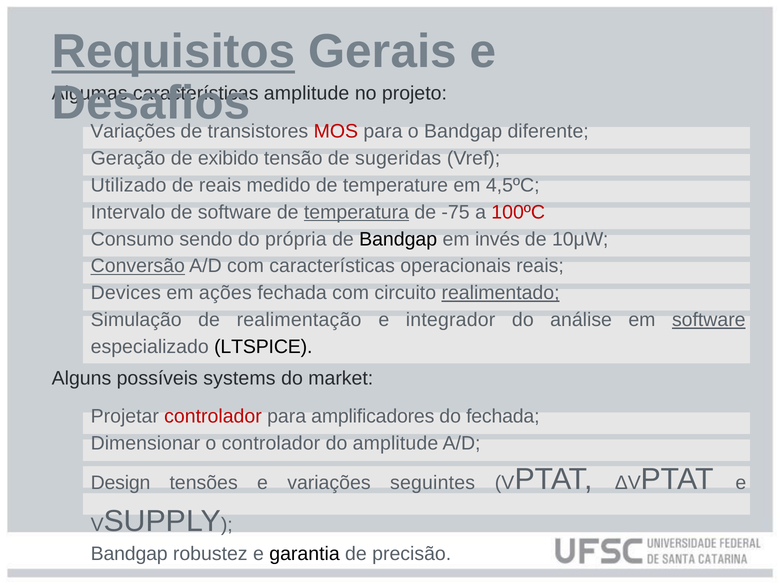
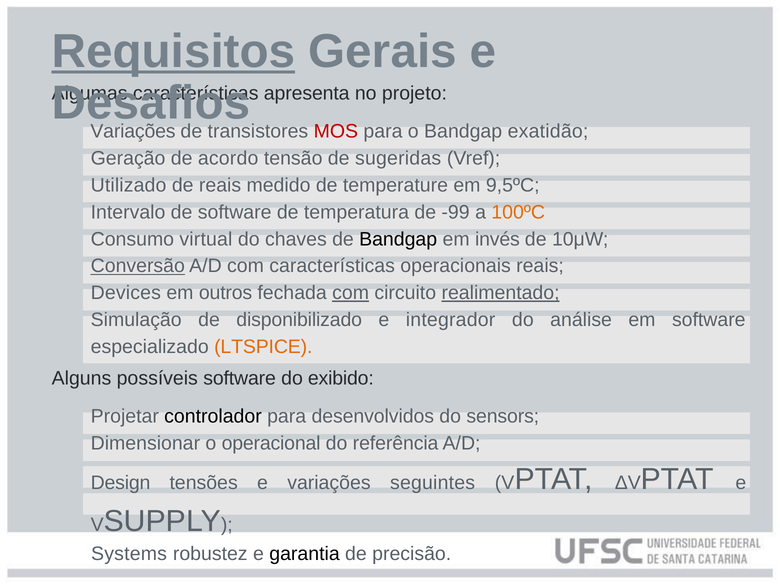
amplitude: amplitude -> apresenta (307, 93)
diferente: diferente -> exatidão (548, 131)
exibido: exibido -> acordo (228, 158)
4,5ºC: 4,5ºC -> 9,5ºC (513, 185)
temperatura underline: present -> none (356, 212)
-75: -75 -> -99 (456, 212)
100ºC colour: red -> orange (518, 212)
sendo: sendo -> virtual (206, 239)
própria: própria -> chaves (296, 239)
ações: ações -> outros (226, 293)
com underline: none -> present (351, 293)
realimentação: realimentação -> disponibilizado (299, 320)
software underline: present -> none (709, 320)
LTSPICE colour: black -> orange (263, 347)
possíveis systems: systems -> software (240, 378)
market: market -> exibido (341, 378)
controlador colour: red -> black (213, 416)
amplificadores: amplificadores -> desenvolvidos (373, 416)
do fechada: fechada -> sensors (503, 416)
o controlador: controlador -> operacional (271, 443)
do amplitude: amplitude -> referência (396, 443)
Bandgap: Bandgap -> Systems (129, 554)
